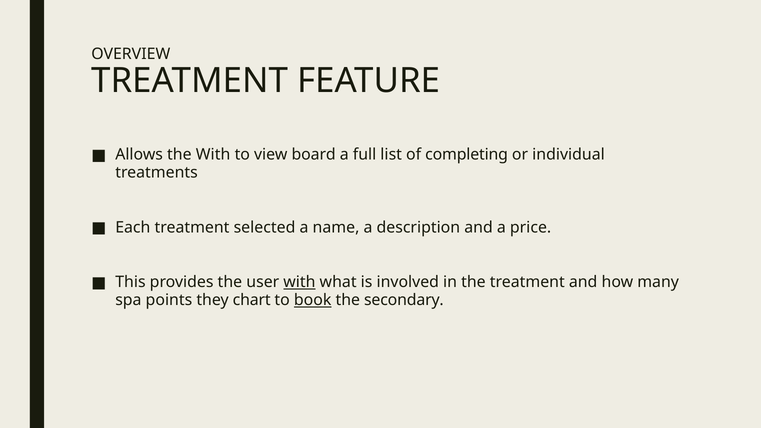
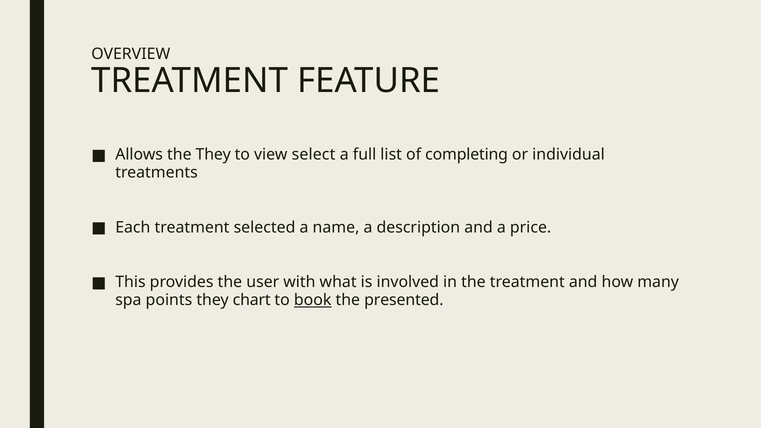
the With: With -> They (213, 155)
board: board -> select (314, 155)
with underline: present -> none (299, 282)
secondary: secondary -> presented (404, 300)
